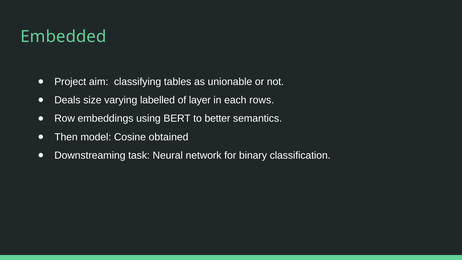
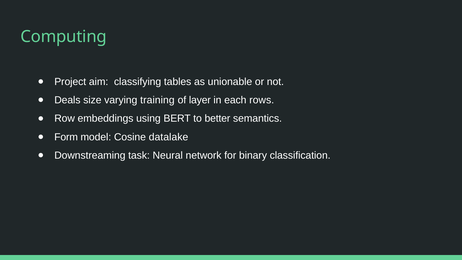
Embedded: Embedded -> Computing (64, 37)
labelled: labelled -> training (157, 100)
Then: Then -> Form (66, 137)
obtained: obtained -> datalake (169, 137)
